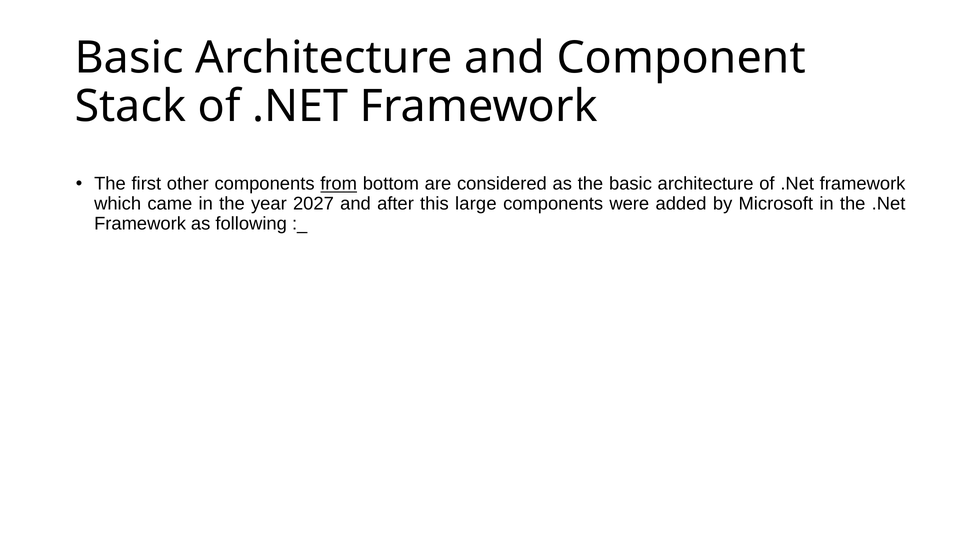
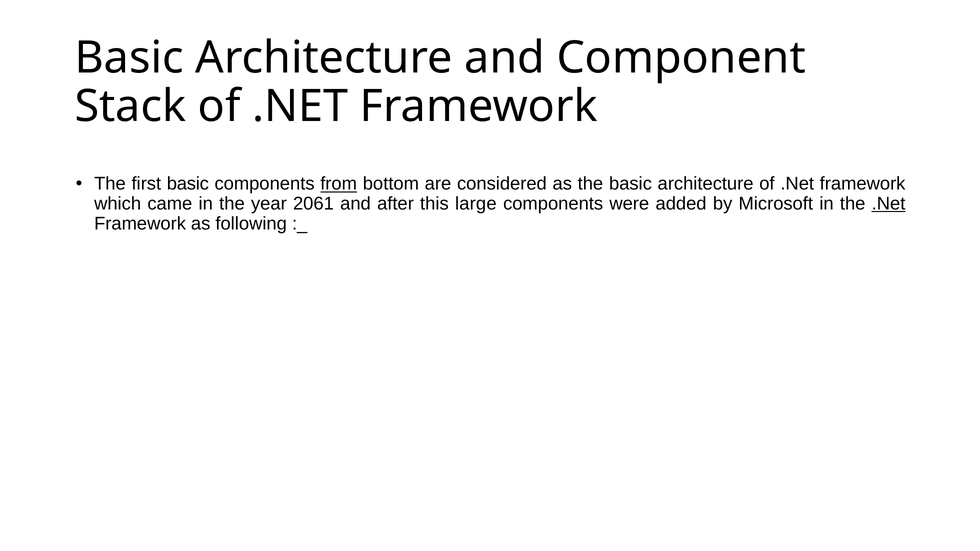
first other: other -> basic (188, 184)
2027: 2027 -> 2061 (313, 204)
.Net underline: none -> present (889, 204)
